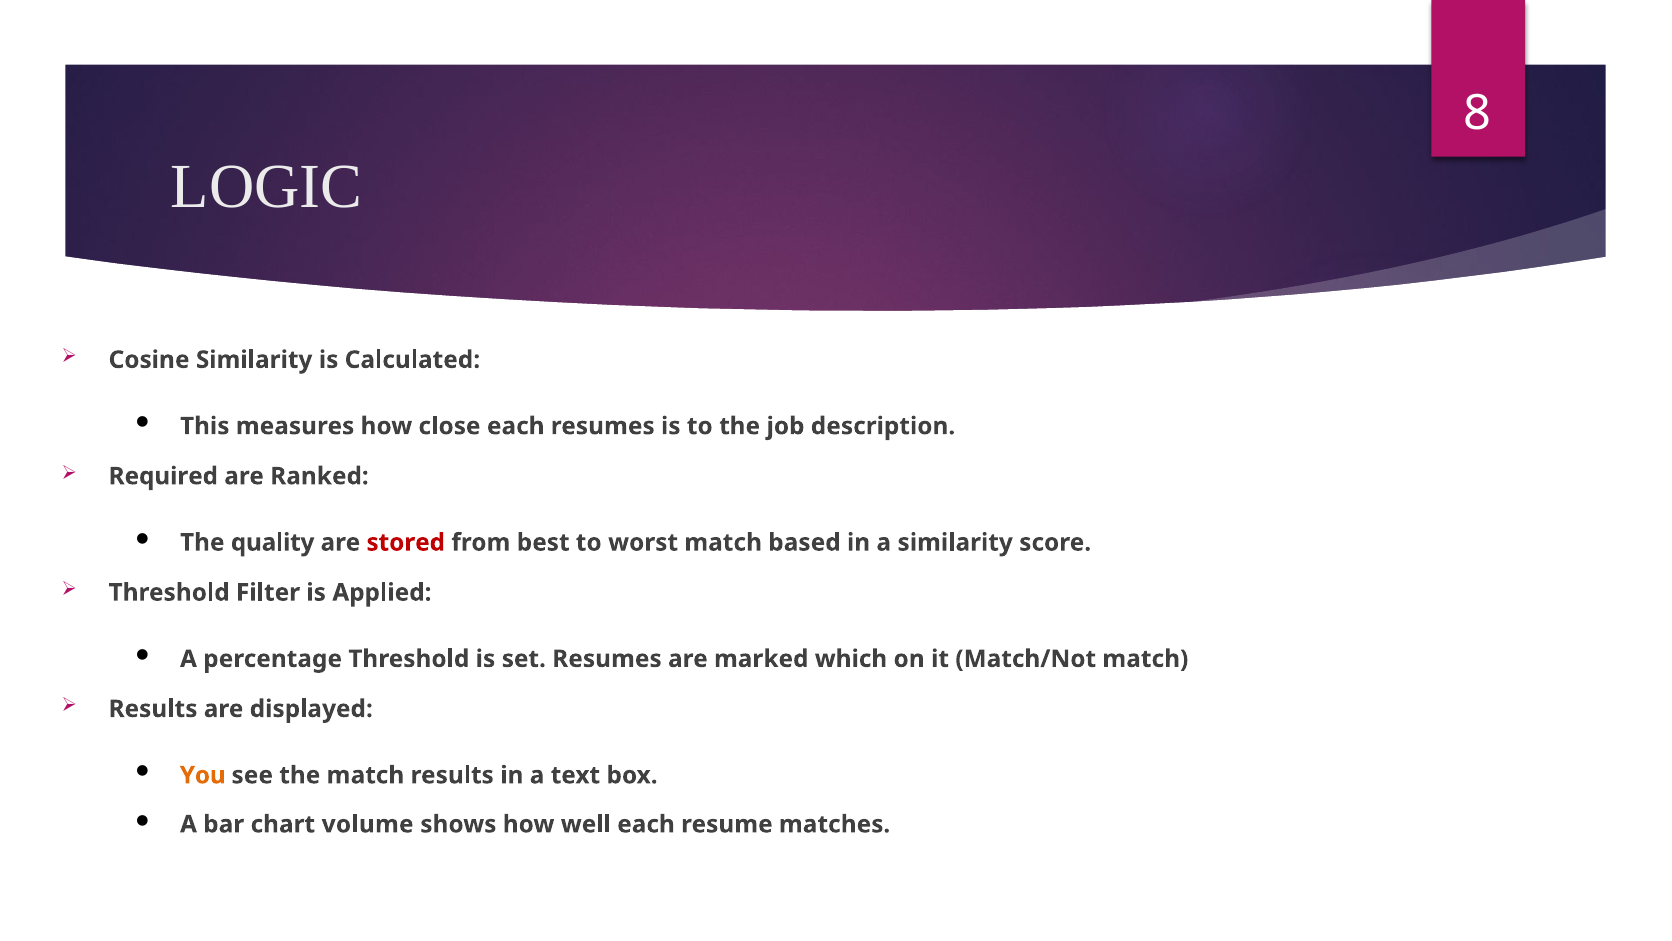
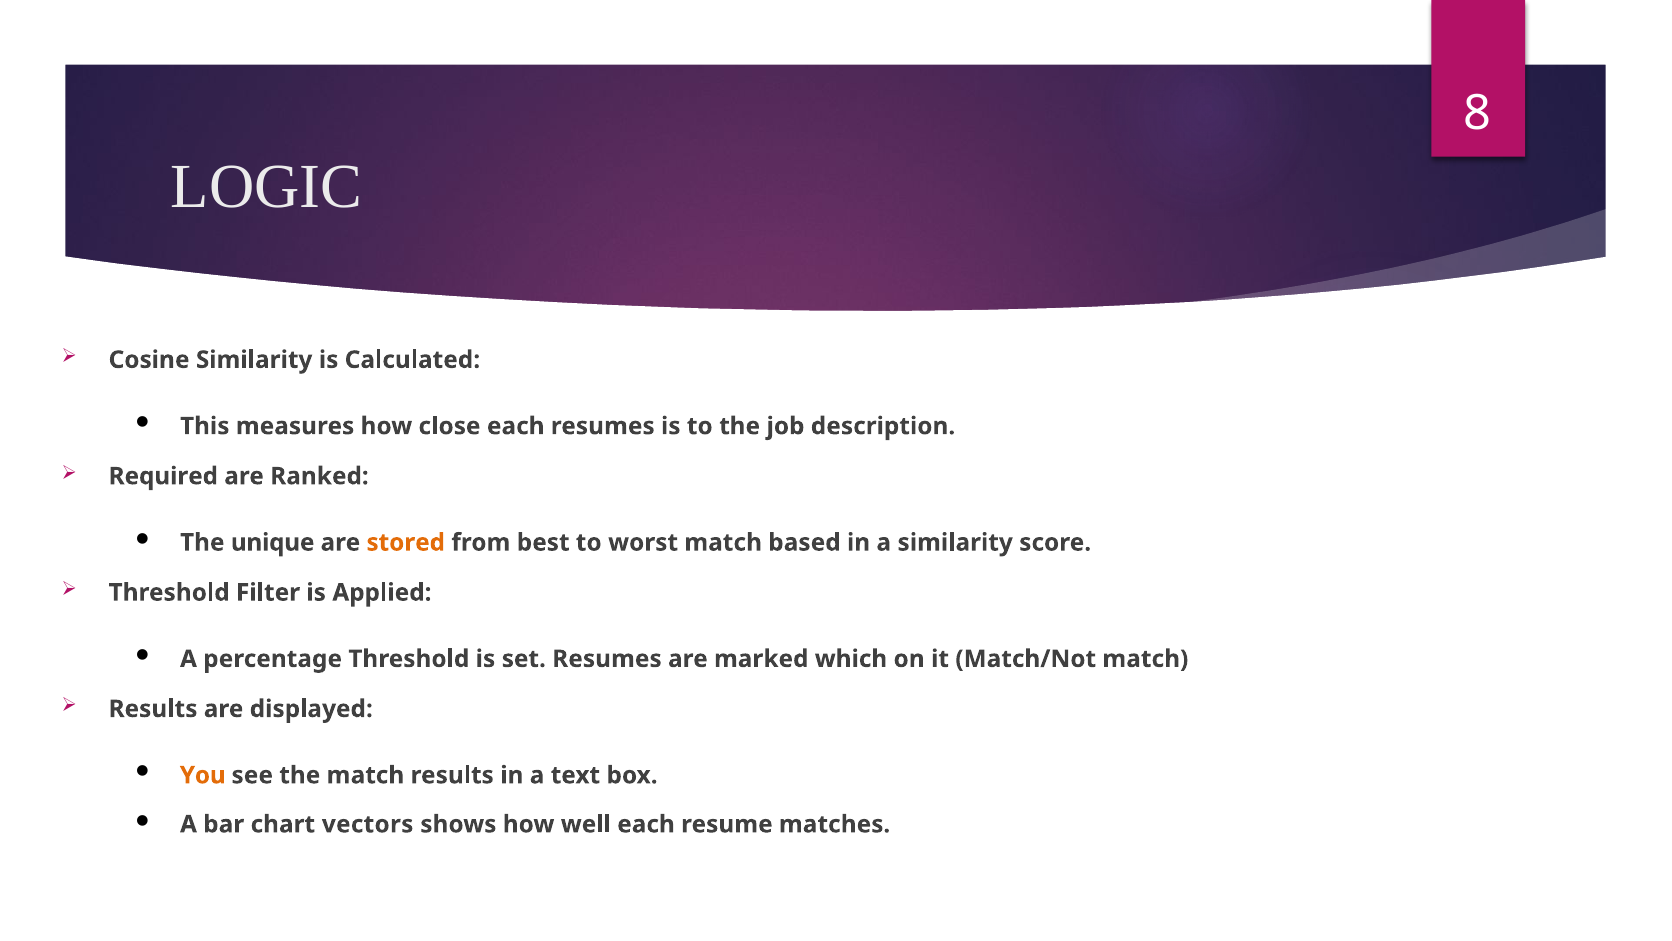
quality: quality -> unique (273, 542)
stored colour: red -> orange (406, 542)
volume: volume -> vectors (368, 824)
